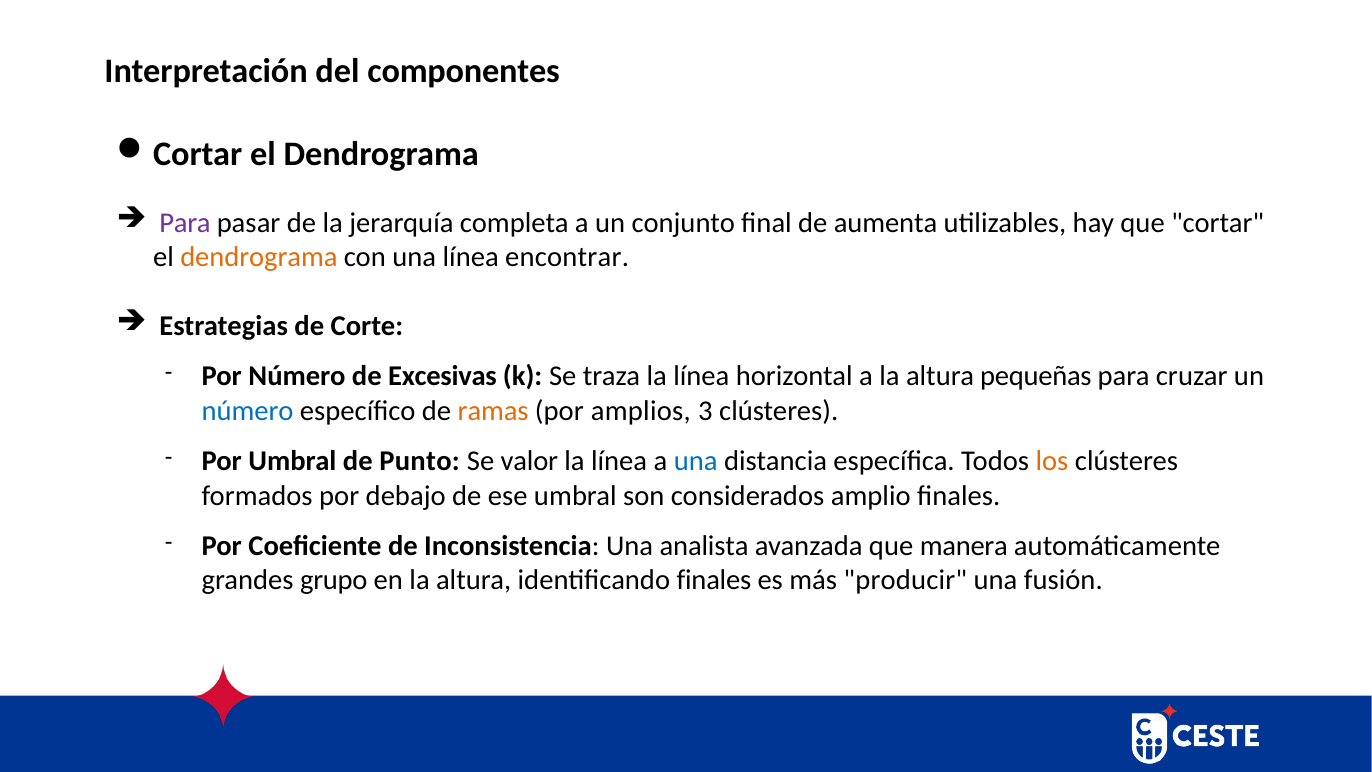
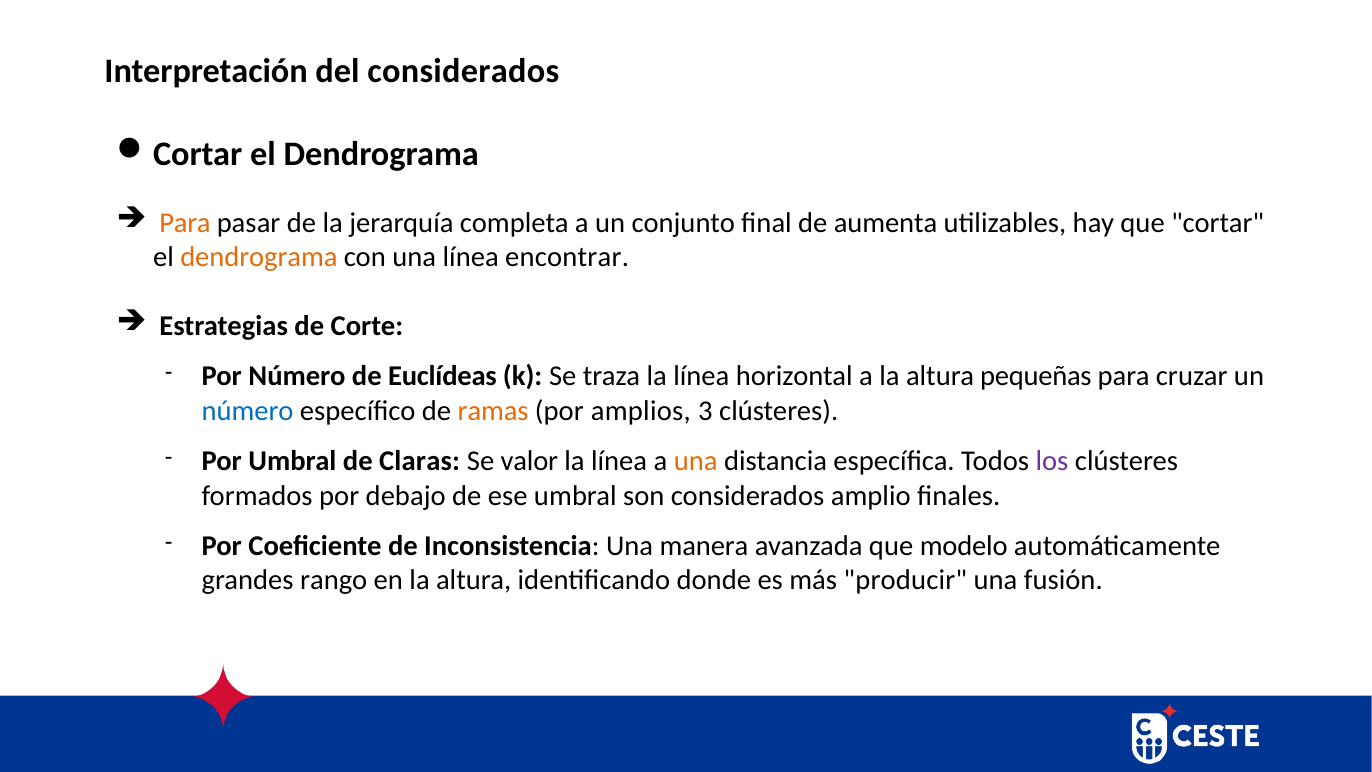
del componentes: componentes -> considerados (463, 71)
Para colour: purple -> orange (185, 223)
Excesivas: Excesivas -> Euclídeas (442, 376)
Punto: Punto -> Claras (420, 461)
una colour: blue -> orange (696, 461)
los colour: orange -> purple (1052, 461)
analista: analista -> manera (704, 546)
manera: manera -> modelo (964, 546)
grupo: grupo -> rango (334, 580)
identificando finales: finales -> donde (714, 580)
